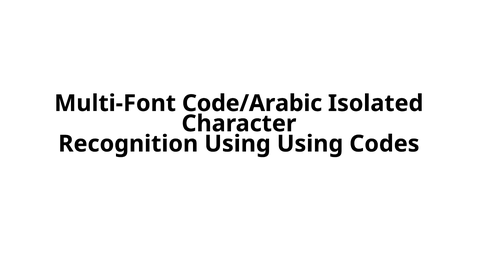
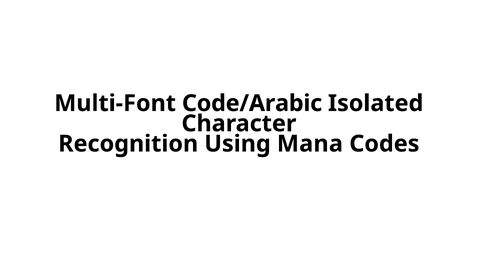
Using Using: Using -> Mana (310, 144)
